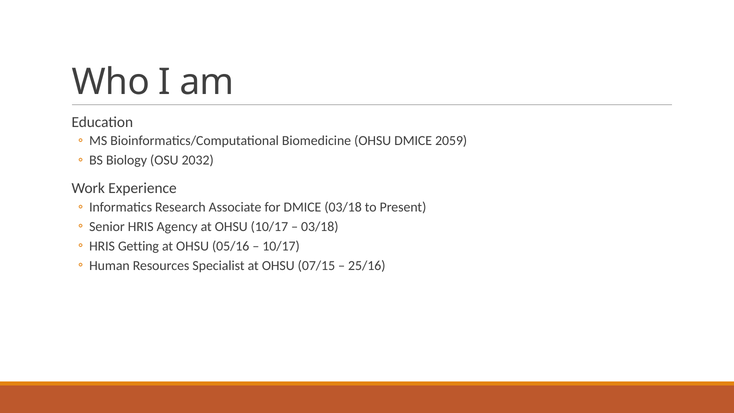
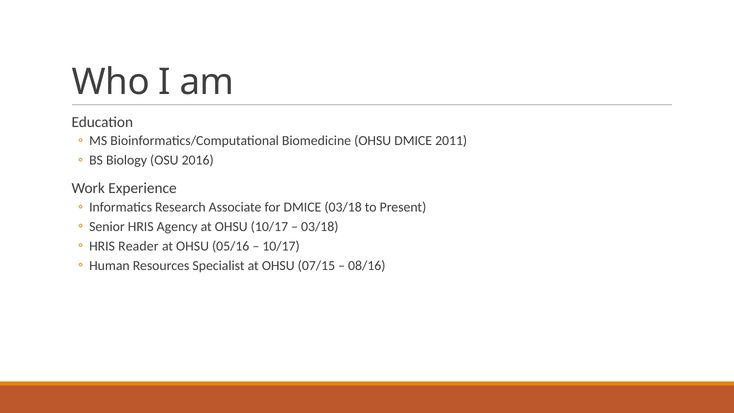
2059: 2059 -> 2011 (451, 141)
2032: 2032 -> 2016 (198, 160)
Getting: Getting -> Reader (138, 246)
25/16: 25/16 -> 08/16 (367, 265)
